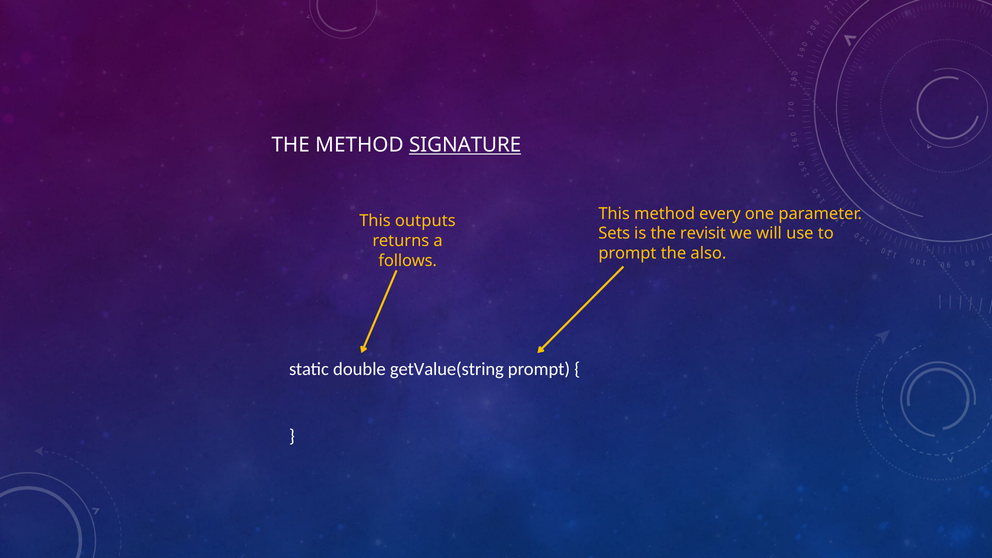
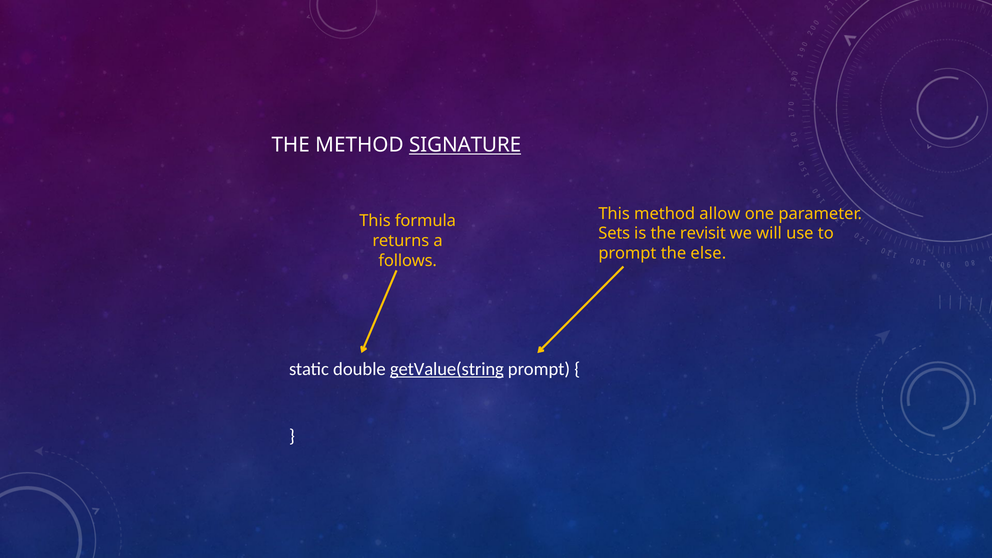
every: every -> allow (720, 214)
outputs: outputs -> formula (425, 221)
also: also -> else (708, 253)
getValue(string underline: none -> present (447, 369)
